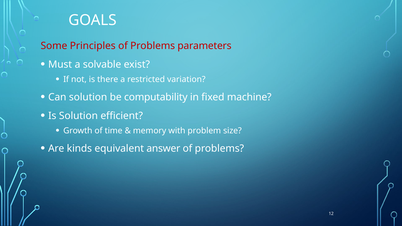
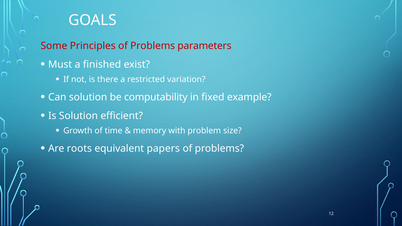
solvable: solvable -> finished (102, 64)
machine: machine -> example (249, 97)
kinds: kinds -> roots (79, 149)
answer: answer -> papers (163, 149)
